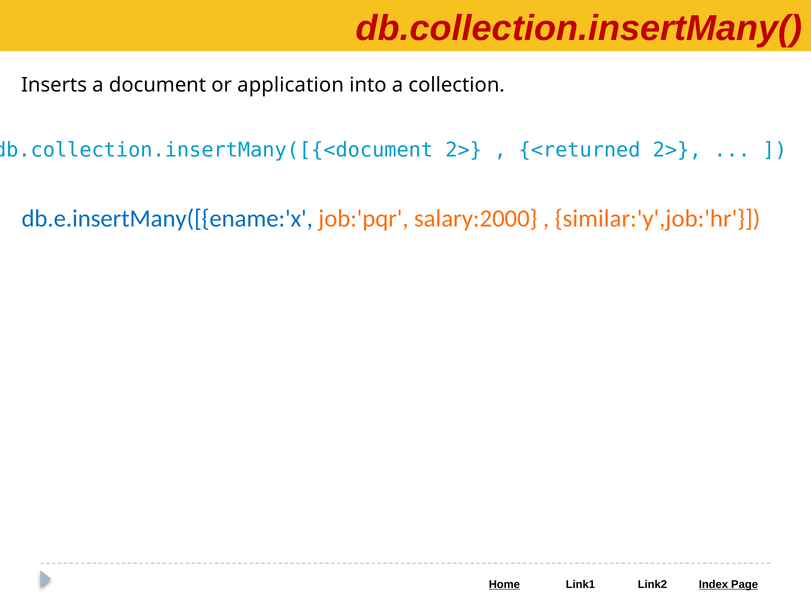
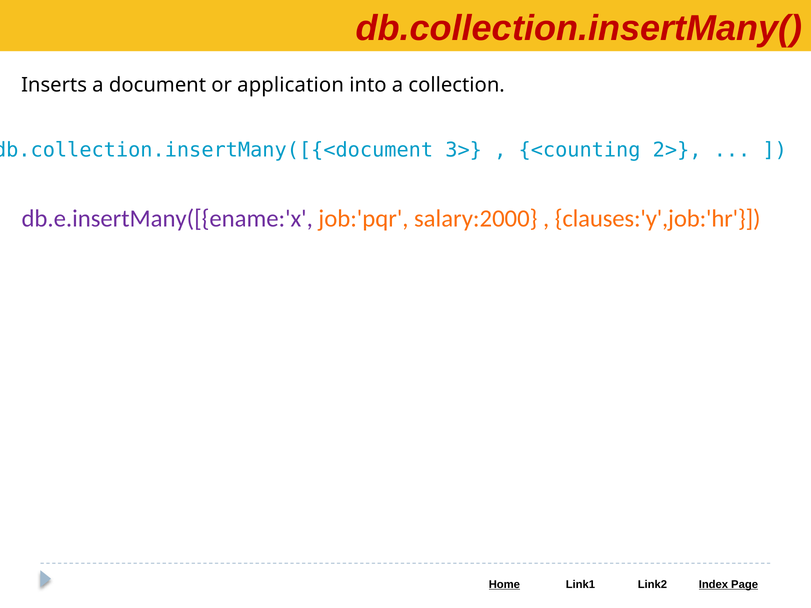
2>: 2> -> 3> (464, 150)
<returned: <returned -> <counting (580, 150)
db.e.insertMany([{ename:'x colour: blue -> purple (167, 219)
similar:'y',job:'hr: similar:'y',job:'hr -> clauses:'y',job:'hr (658, 219)
